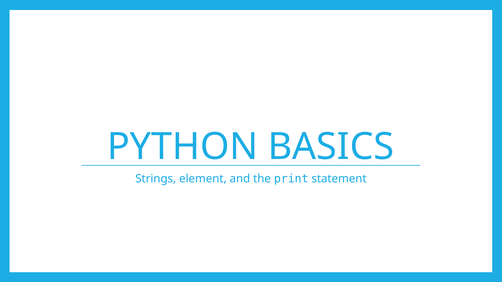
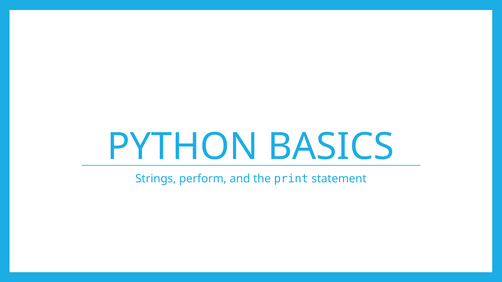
element: element -> perform (203, 179)
